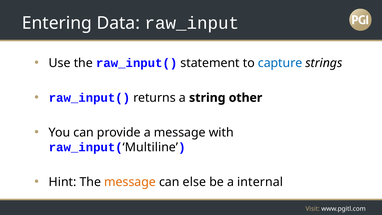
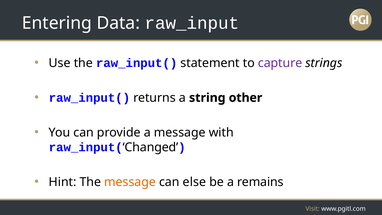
capture colour: blue -> purple (280, 63)
Multiline: Multiline -> Changed (150, 147)
internal: internal -> remains (260, 182)
